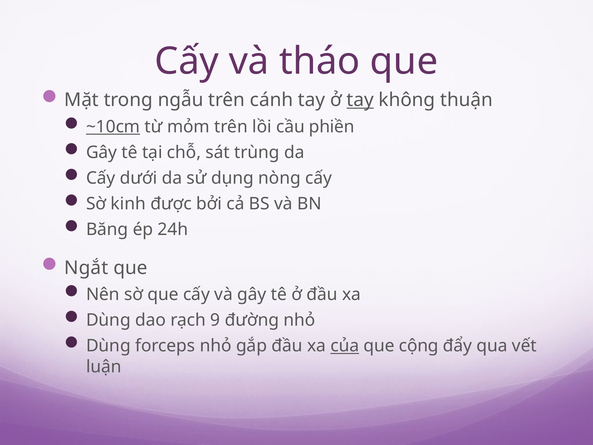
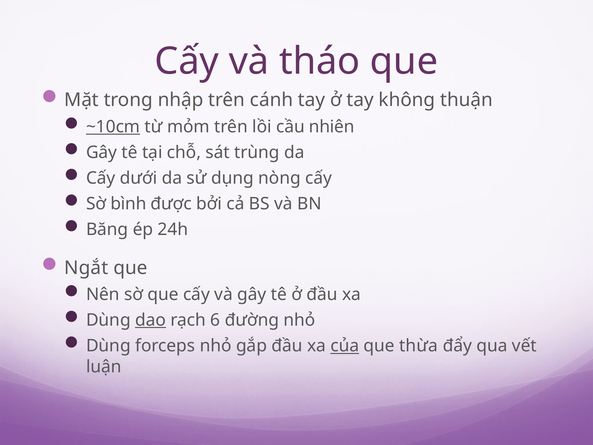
ngẫu: ngẫu -> nhập (181, 100)
tay underline: present -> none (360, 100)
phiền: phiền -> nhiên (332, 127)
kinh: kinh -> bình (128, 204)
dao underline: none -> present (150, 320)
9: 9 -> 6 (215, 320)
cộng: cộng -> thừa (419, 346)
